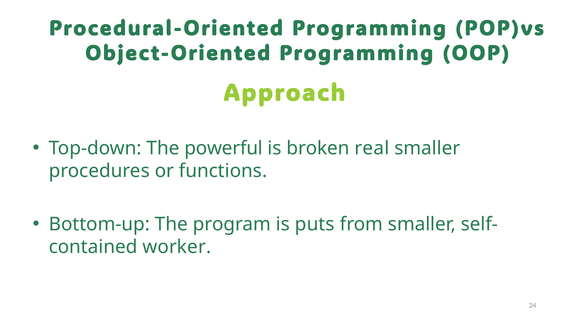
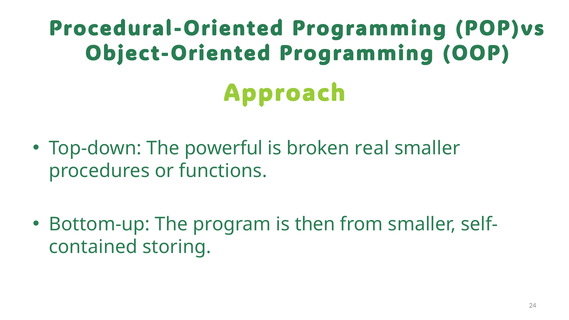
puts: puts -> then (315, 224)
worker: worker -> storing (177, 247)
